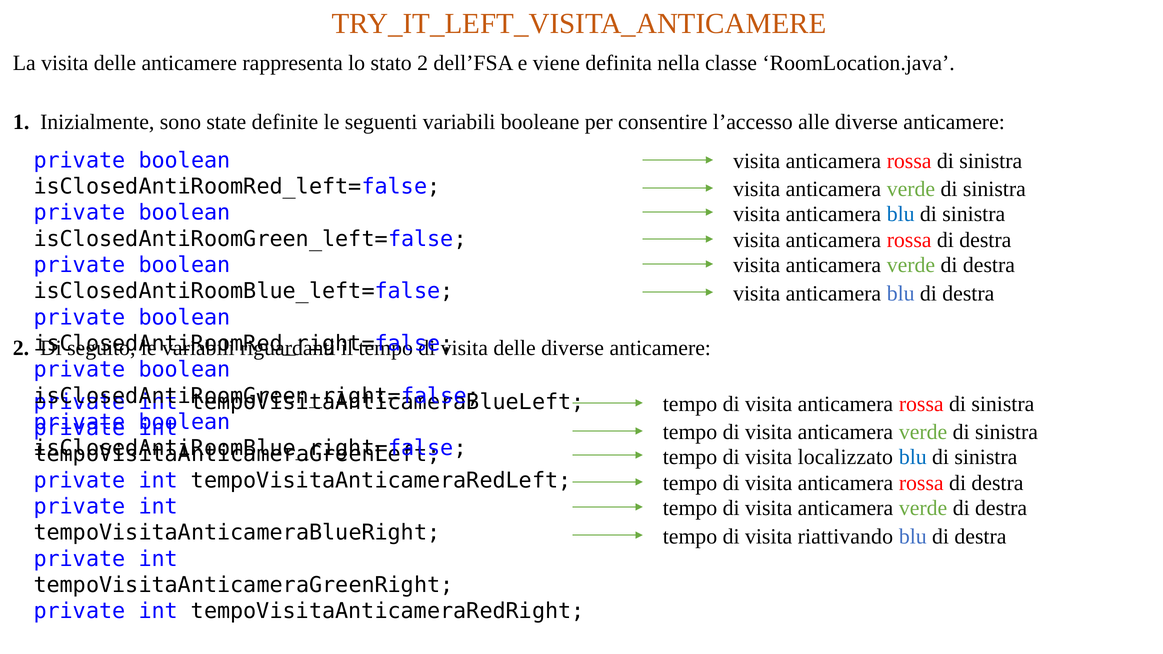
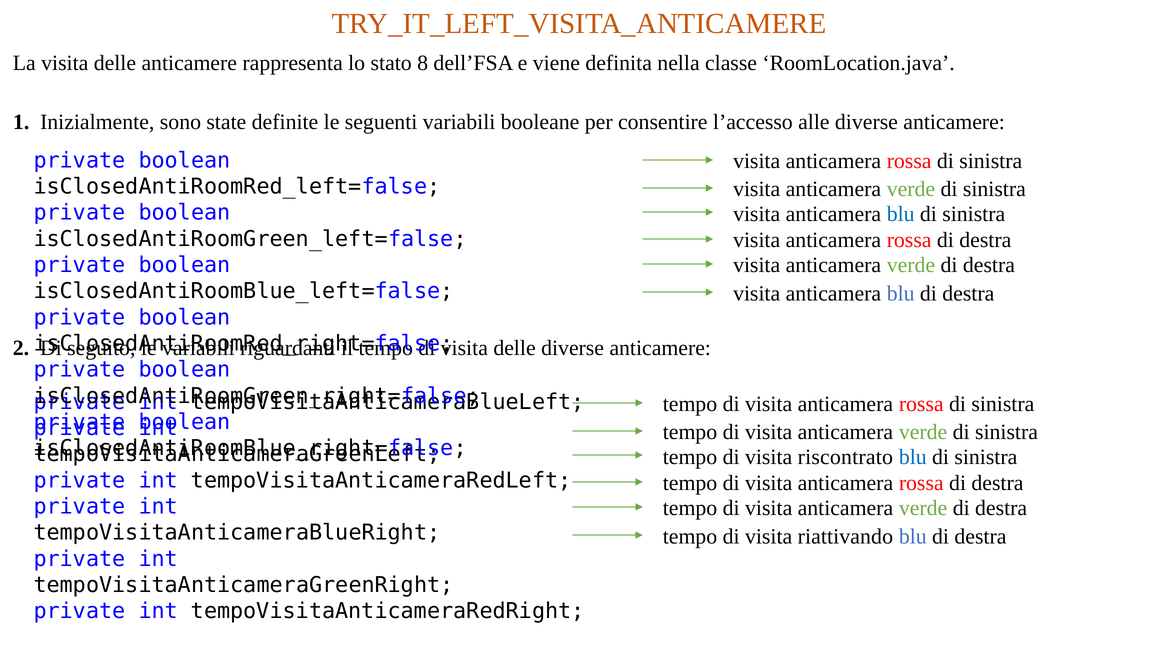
stato 2: 2 -> 8 (423, 63)
localizzato: localizzato -> riscontrato (845, 457)
